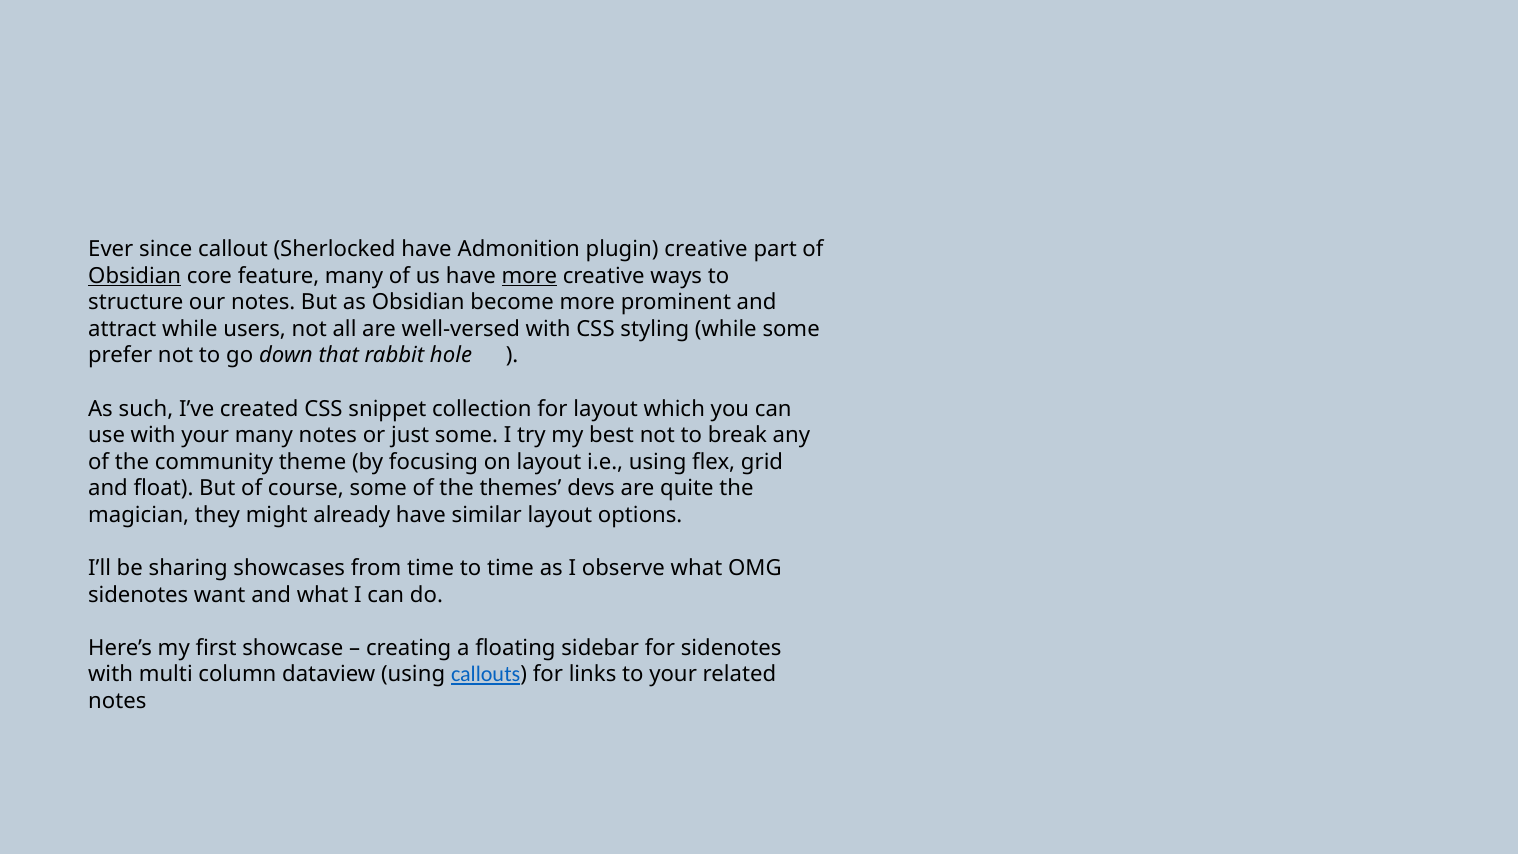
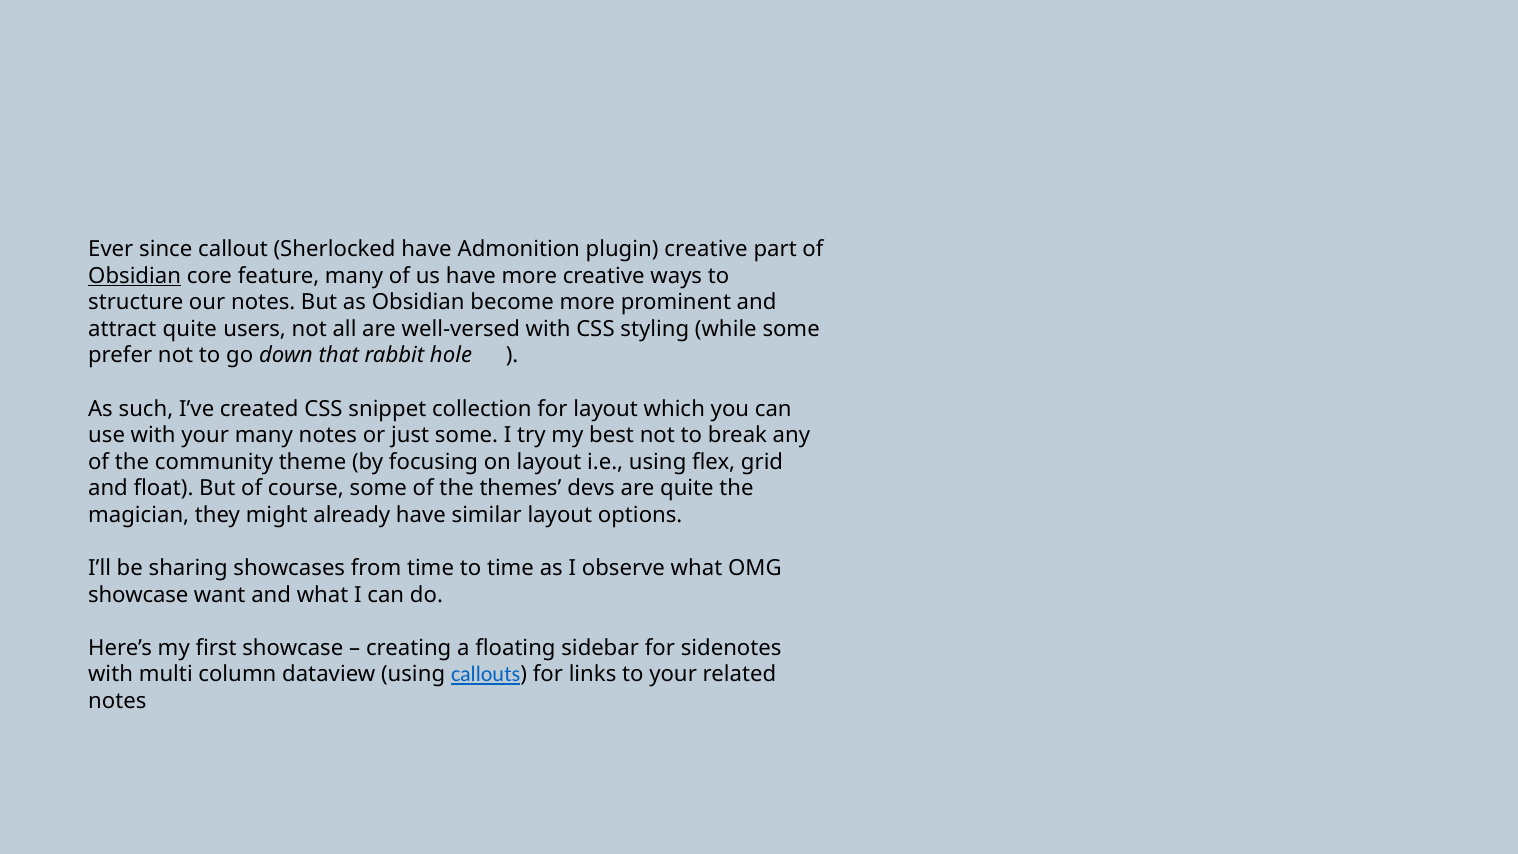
more underline: present -> none (529, 276)
attract while: while -> quite (190, 329)
sidenotes: sidenotes -> showcase (138, 595)
